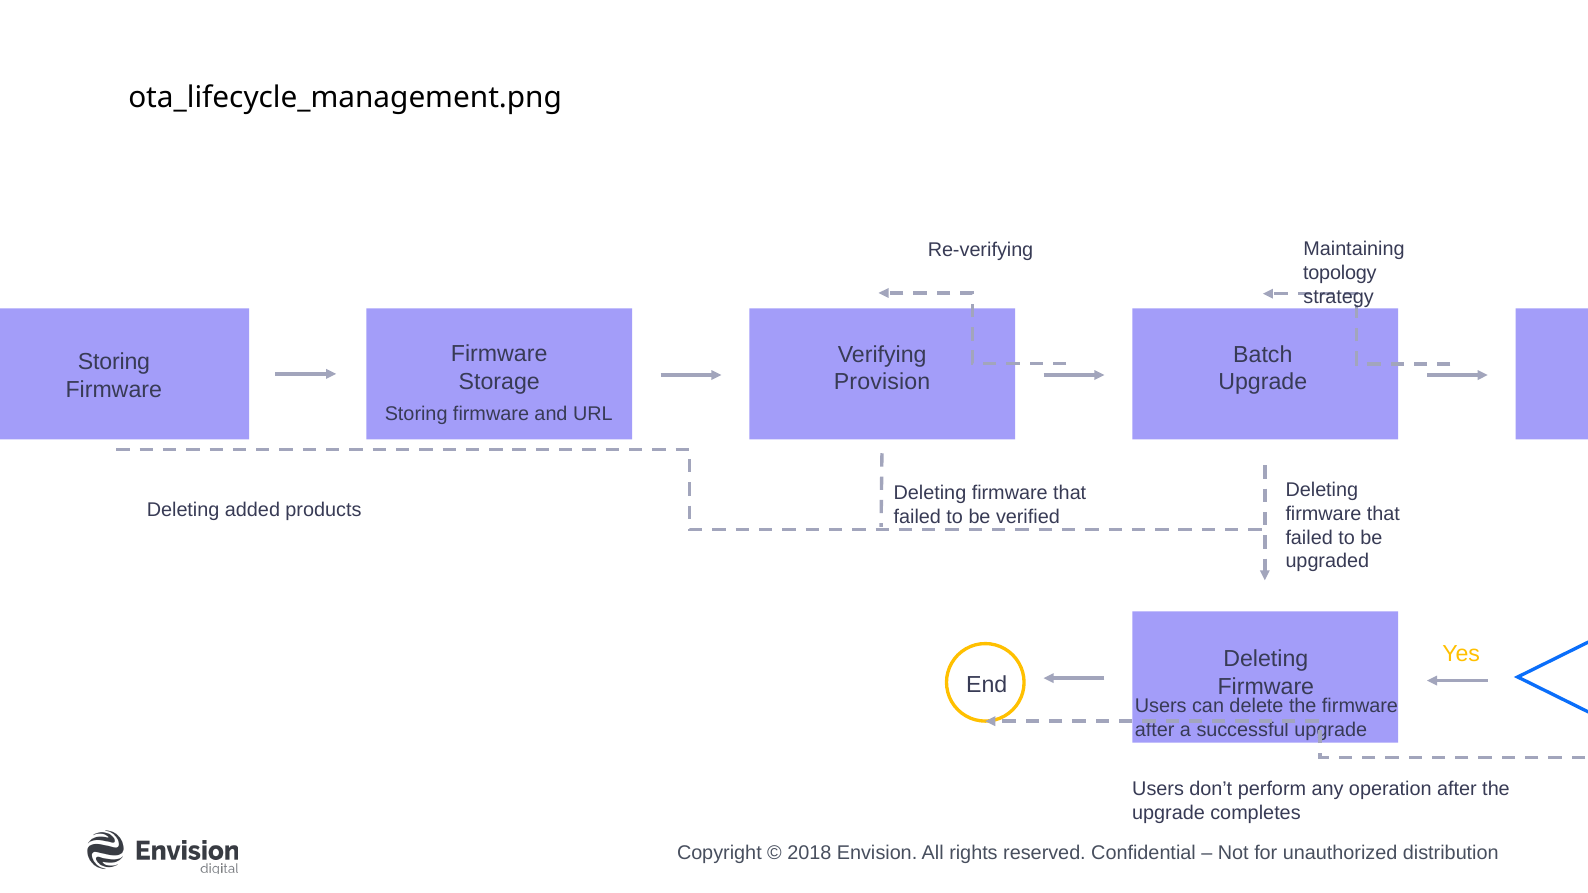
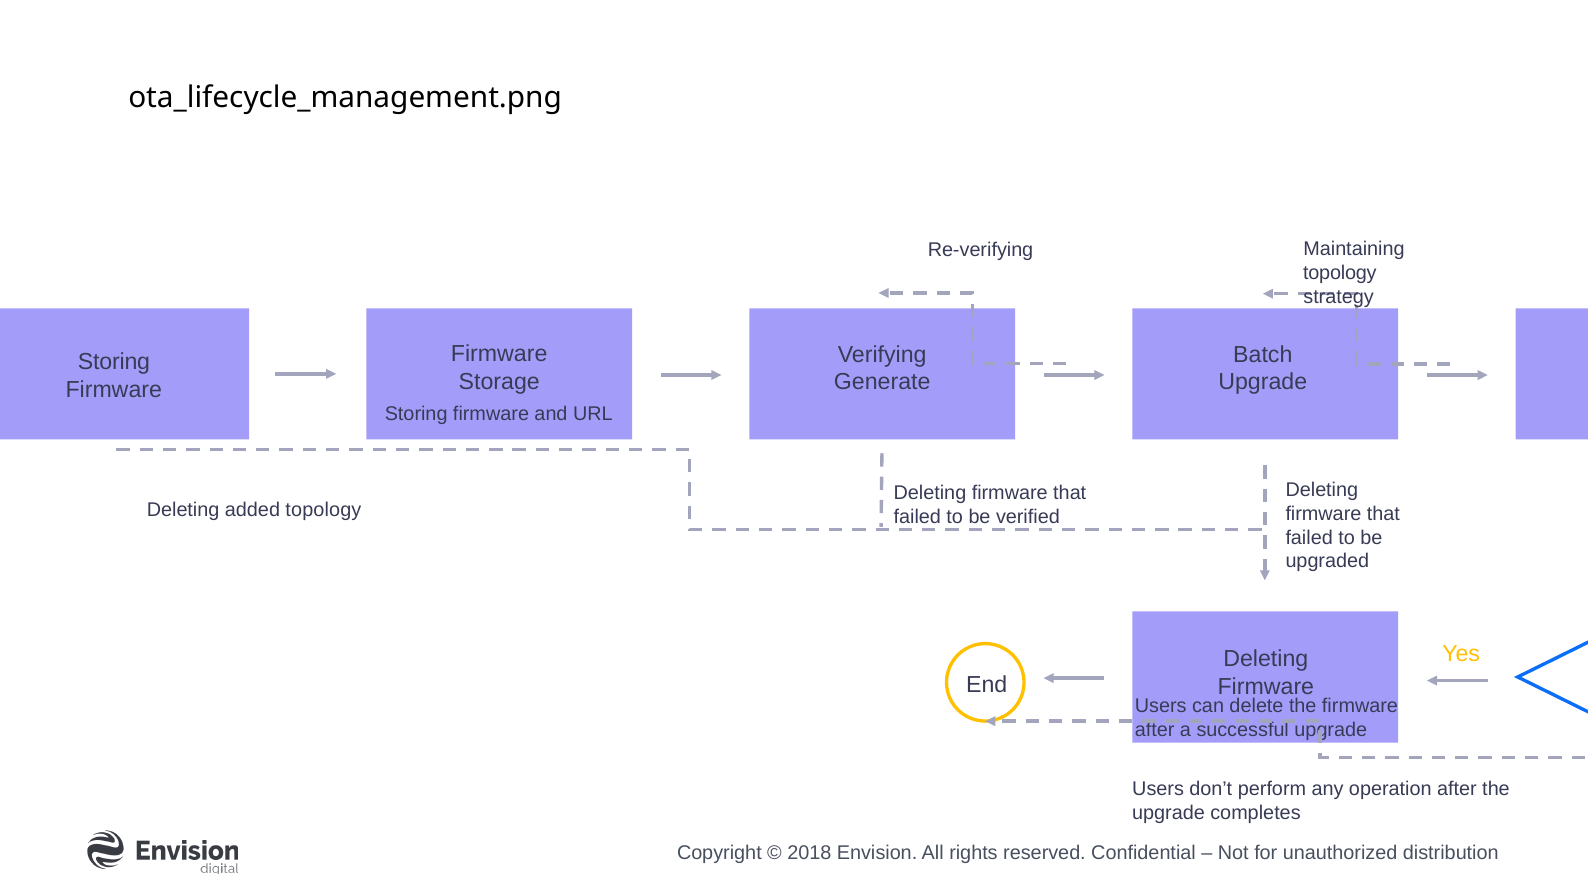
Provision: Provision -> Generate (882, 382)
added products: products -> topology (323, 510)
